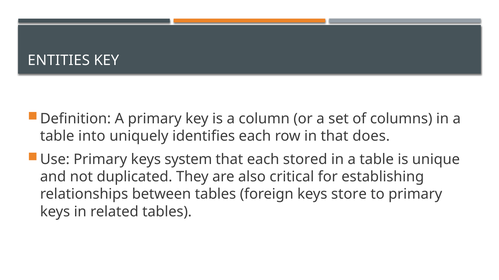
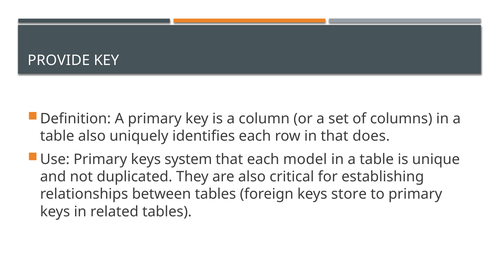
ENTITIES: ENTITIES -> PROVIDE (59, 61)
table into: into -> also (92, 136)
stored: stored -> model (305, 160)
